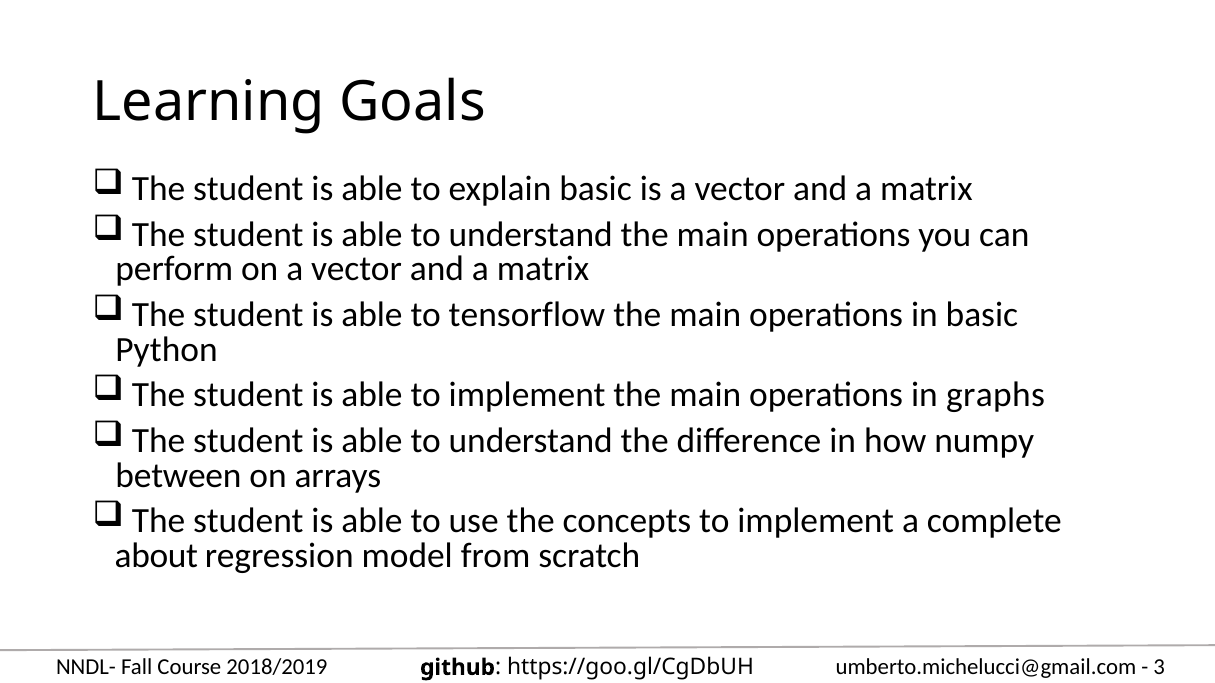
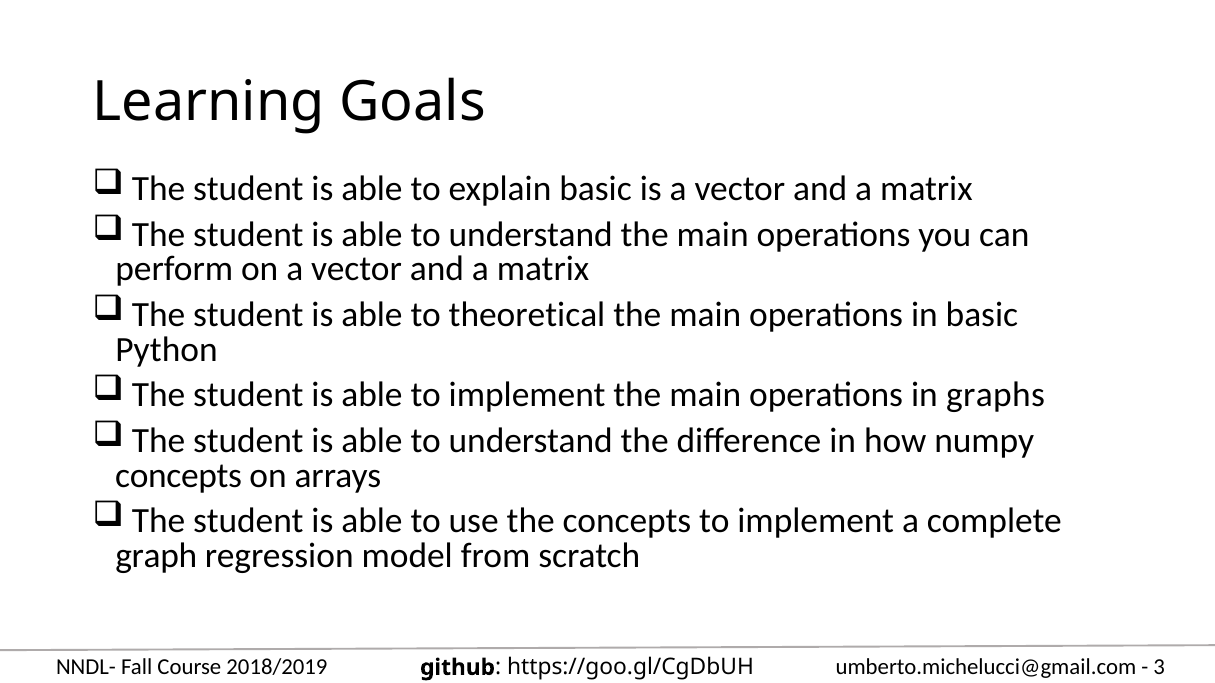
tensorflow: tensorflow -> theoretical (527, 315)
between: between -> concepts (179, 476)
about: about -> graph (156, 556)
